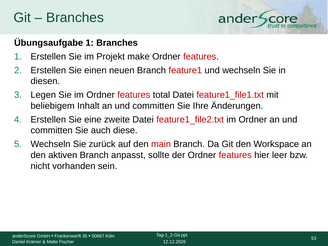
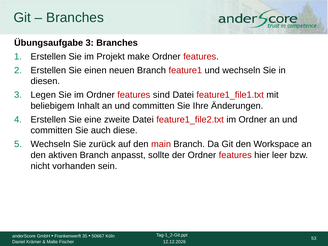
Übungsaufgabe 1: 1 -> 3 (90, 43)
total: total -> sind (161, 95)
